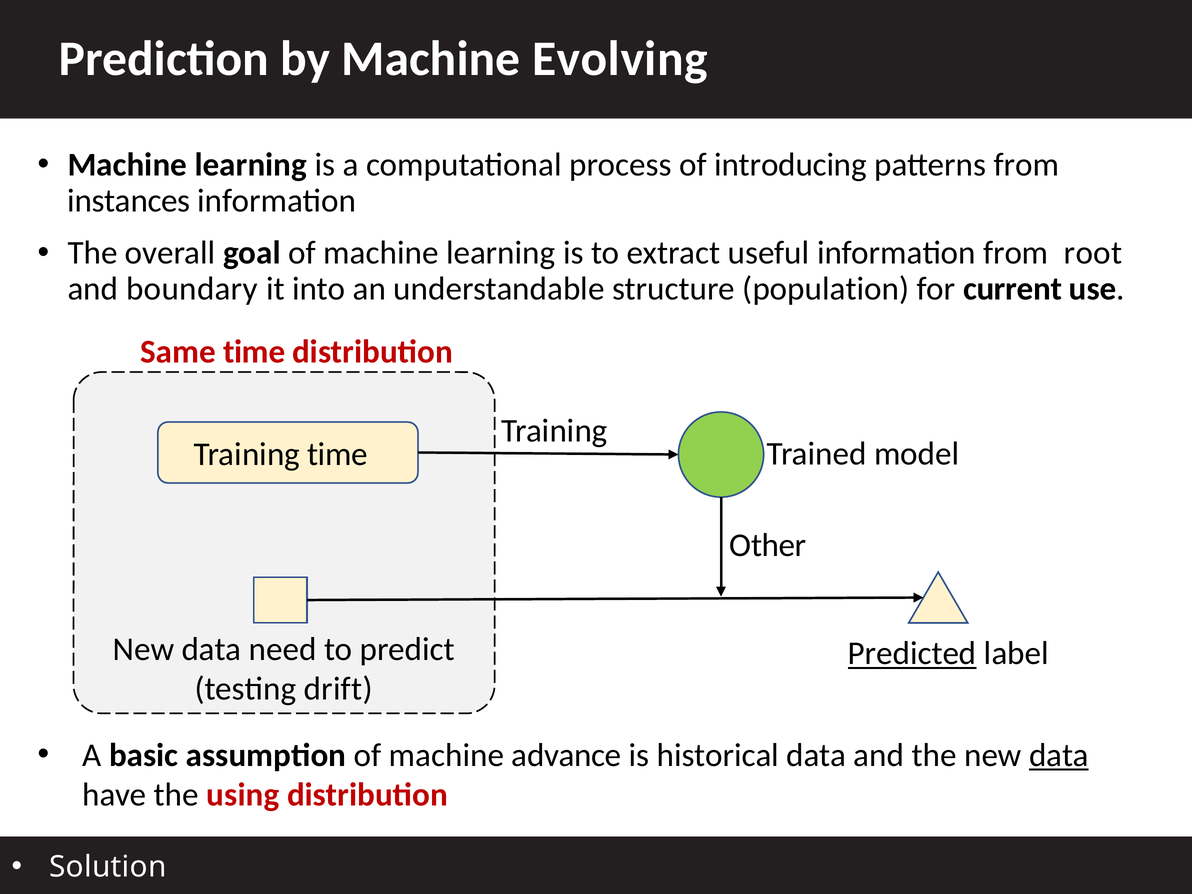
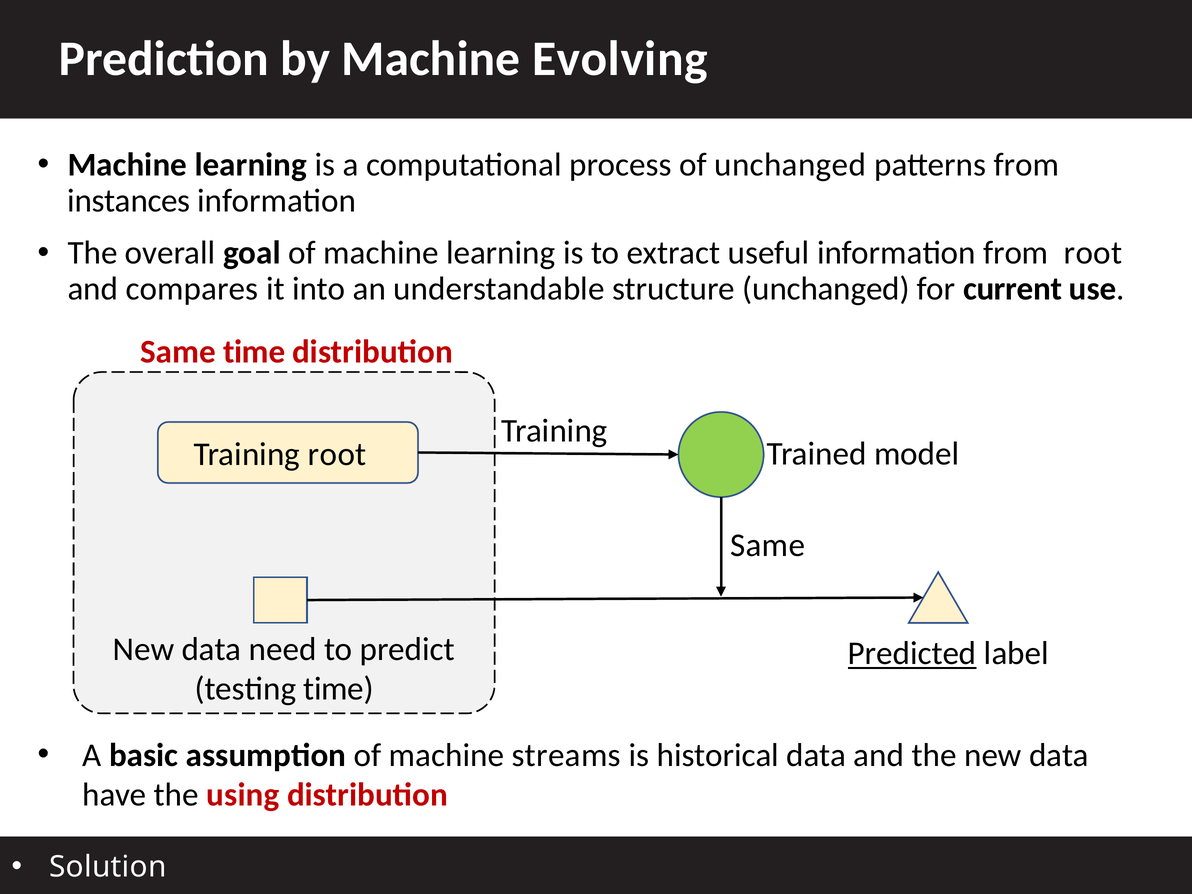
of introducing: introducing -> unchanged (790, 165)
boundary: boundary -> compares (192, 289)
structure population: population -> unchanged (826, 289)
Training time: time -> root (337, 454)
Other: Other -> Same (768, 545)
testing drift: drift -> time (339, 689)
advance: advance -> streams (566, 755)
data underline: present -> none (1059, 755)
